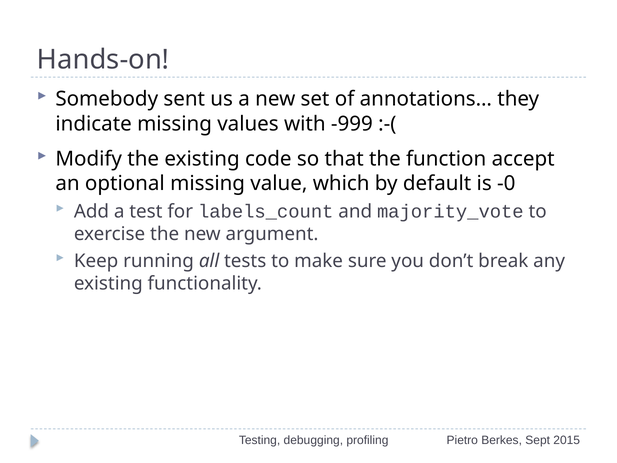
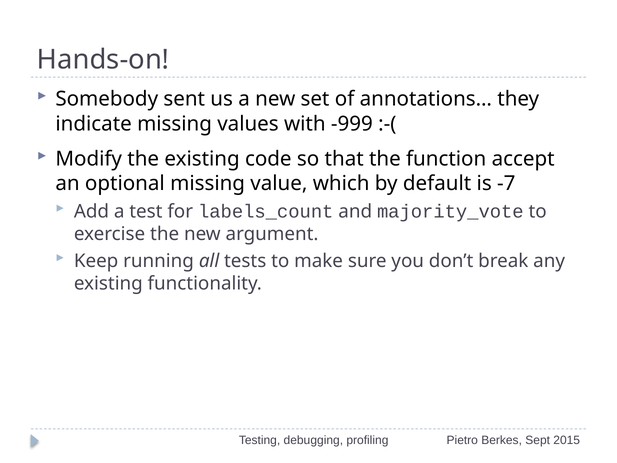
-0: -0 -> -7 (506, 183)
